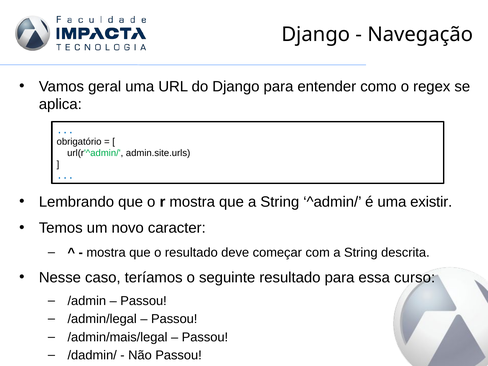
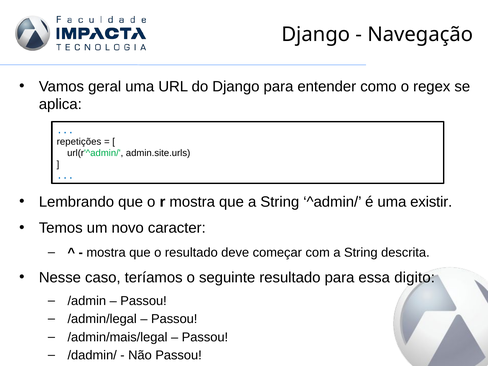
obrigatório: obrigatório -> repetições (79, 142)
curso: curso -> digito (415, 278)
